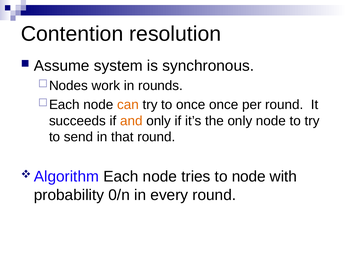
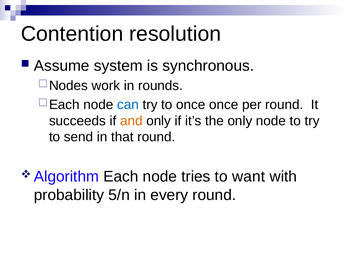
can colour: orange -> blue (128, 105)
to node: node -> want (249, 177)
0/n: 0/n -> 5/n (119, 195)
